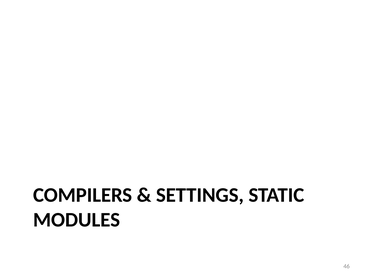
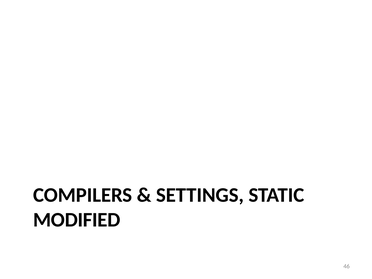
MODULES: MODULES -> MODIFIED (77, 220)
